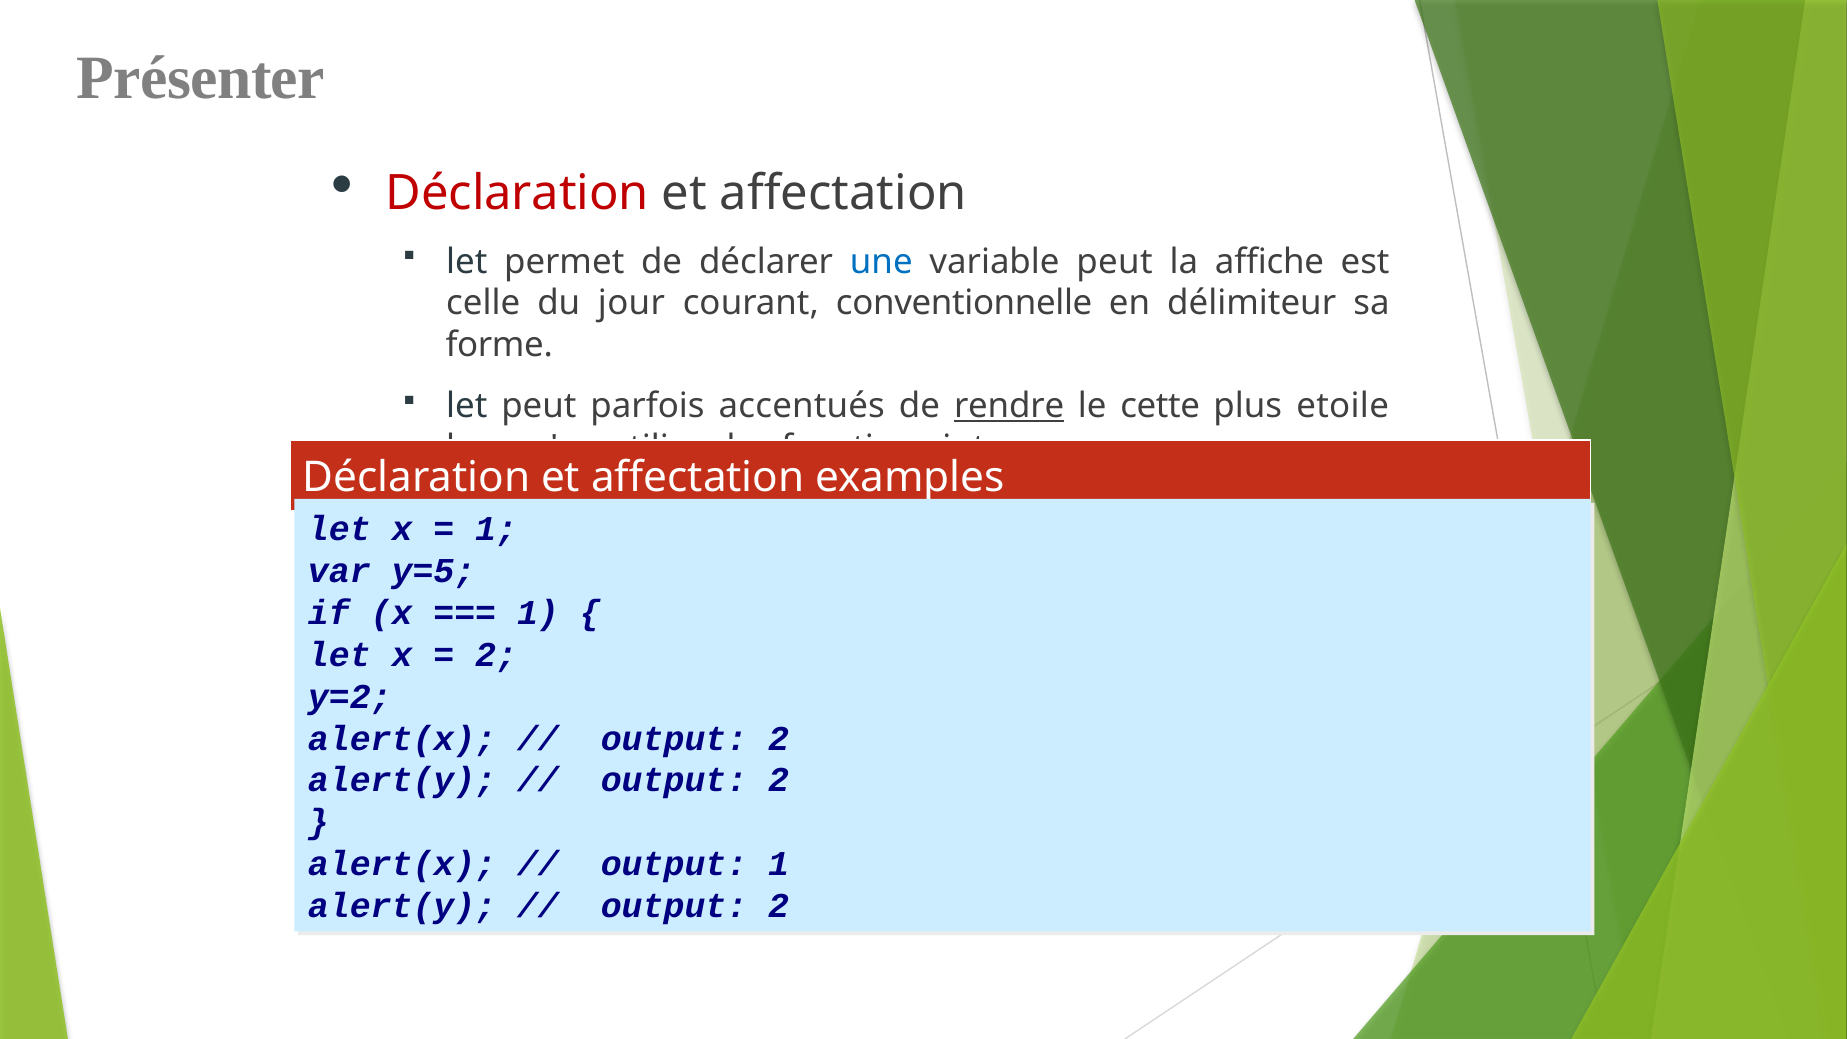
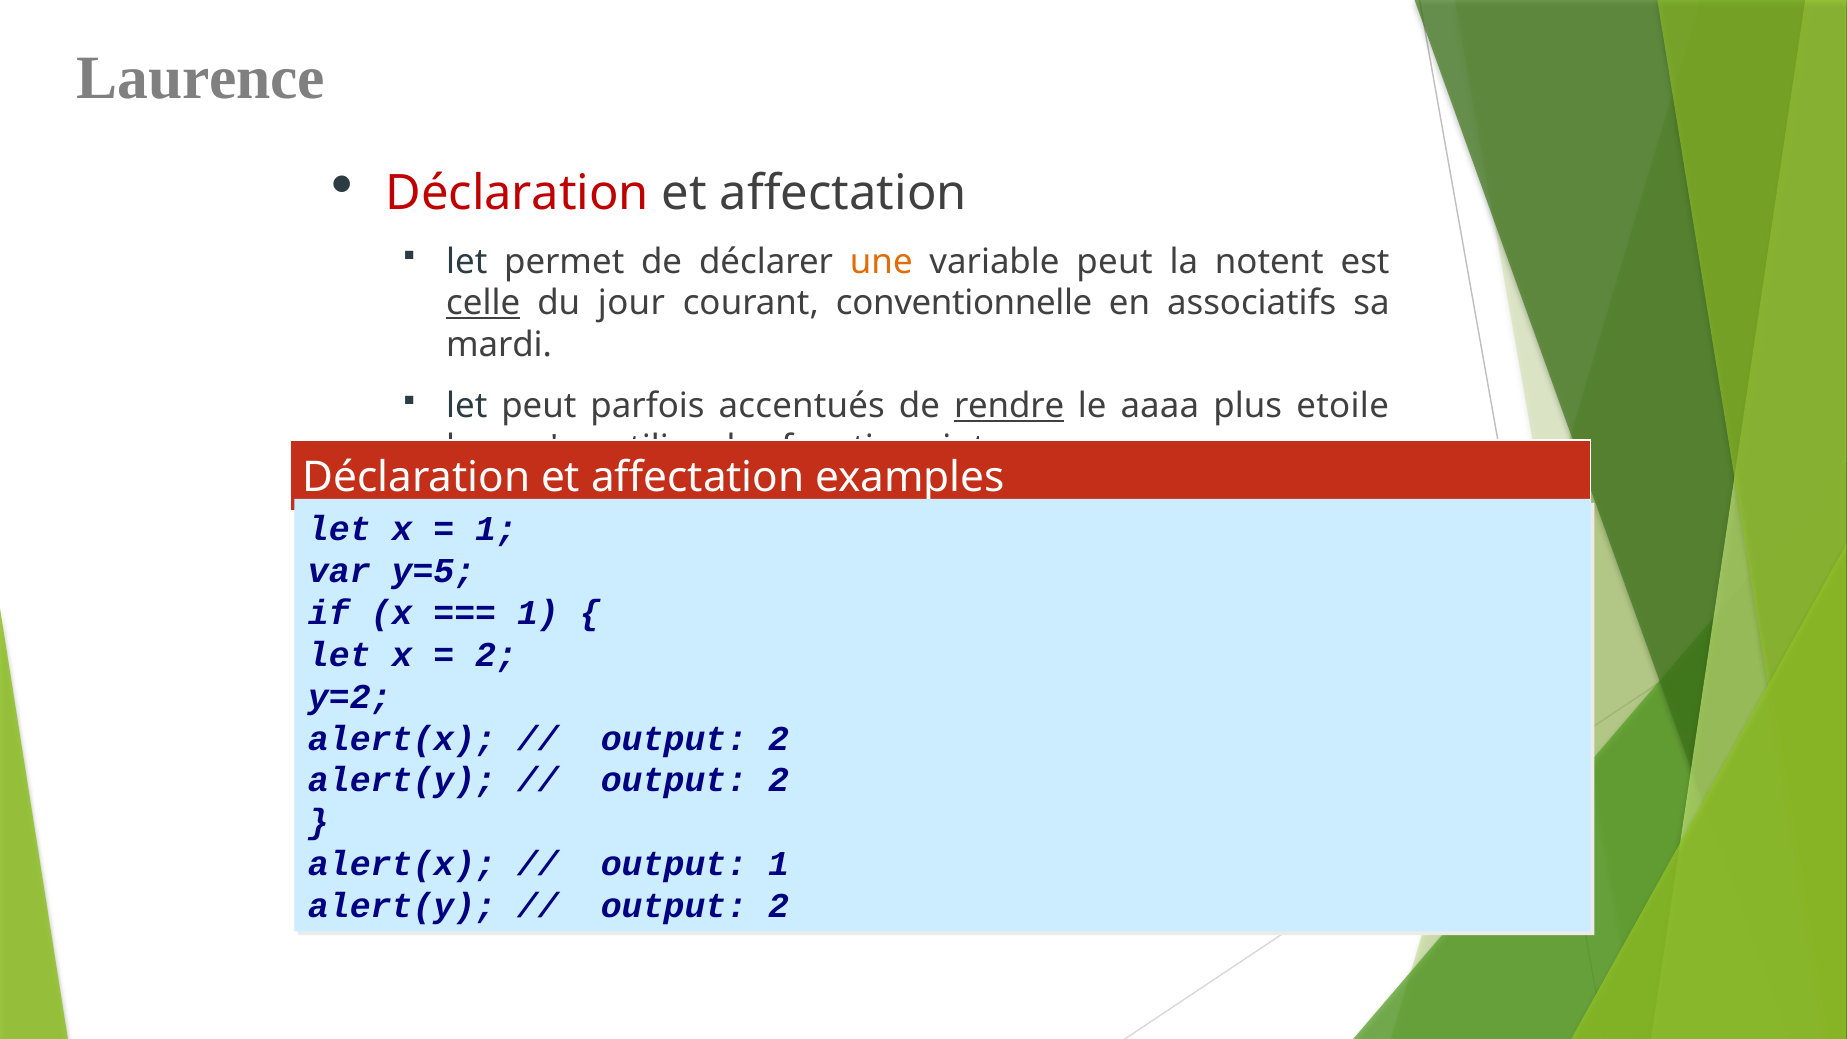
Présenter: Présenter -> Laurence (201, 78)
une colour: blue -> orange (881, 262)
affiche: affiche -> notent (1269, 262)
celle underline: none -> present (483, 303)
délimiteur: délimiteur -> associatifs (1252, 303)
forme: forme -> mardi (499, 345)
cette: cette -> aaaa (1160, 406)
